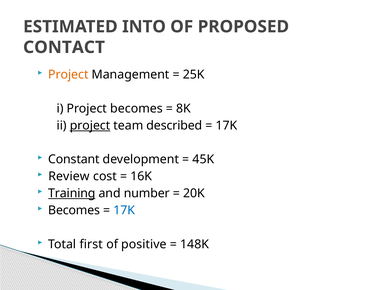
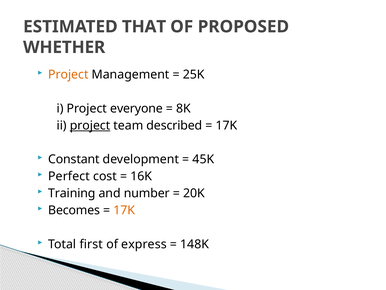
INTO: INTO -> THAT (144, 27)
CONTACT: CONTACT -> WHETHER (64, 47)
Project becomes: becomes -> everyone (137, 108)
Review: Review -> Perfect (69, 176)
Training underline: present -> none (72, 193)
17K colour: blue -> orange (124, 210)
positive: positive -> express (144, 244)
